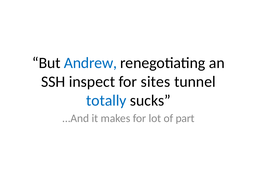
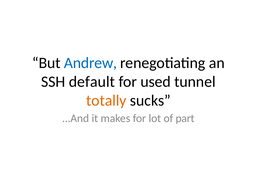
inspect: inspect -> default (92, 82)
sites: sites -> used (156, 82)
totally colour: blue -> orange (106, 100)
